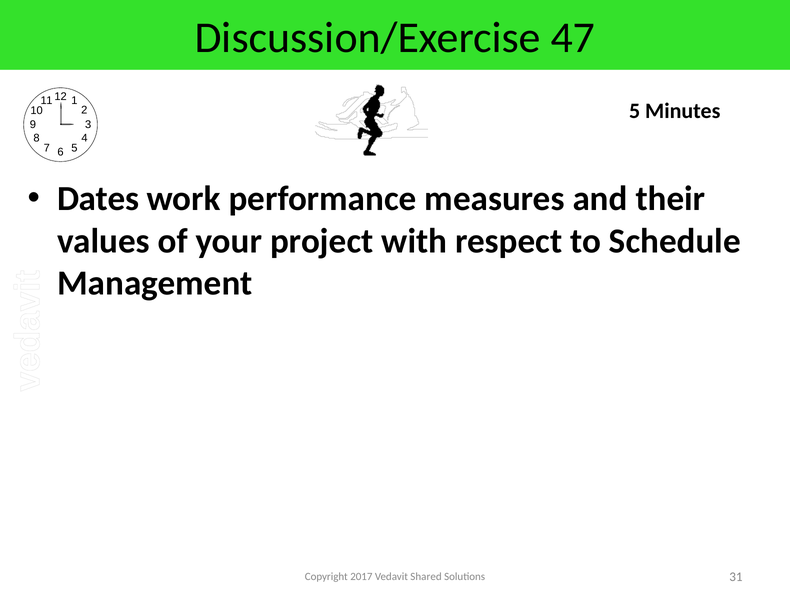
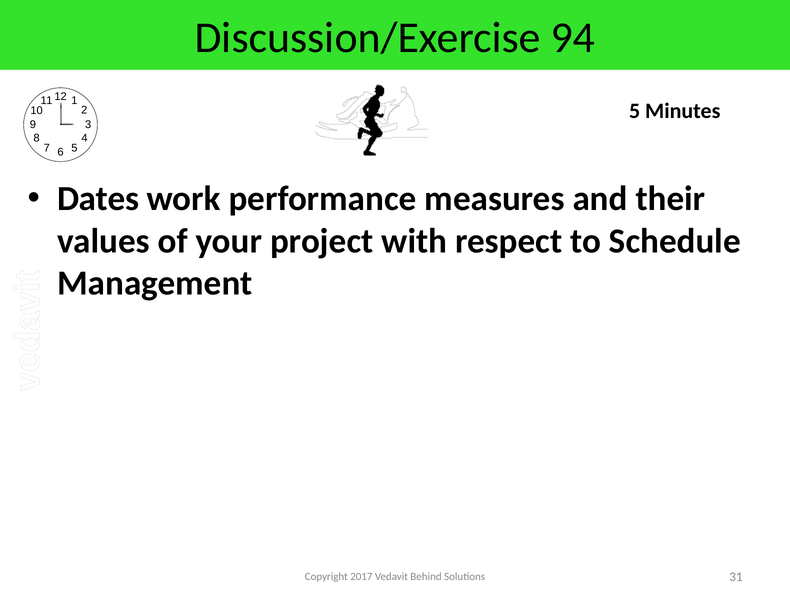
47: 47 -> 94 (573, 38)
Shared: Shared -> Behind (426, 576)
